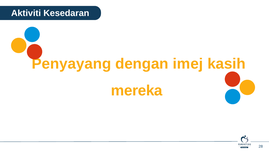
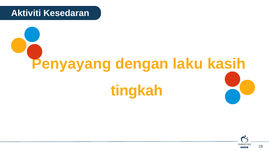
imej: imej -> laku (188, 64)
mereka: mereka -> tingkah (137, 91)
